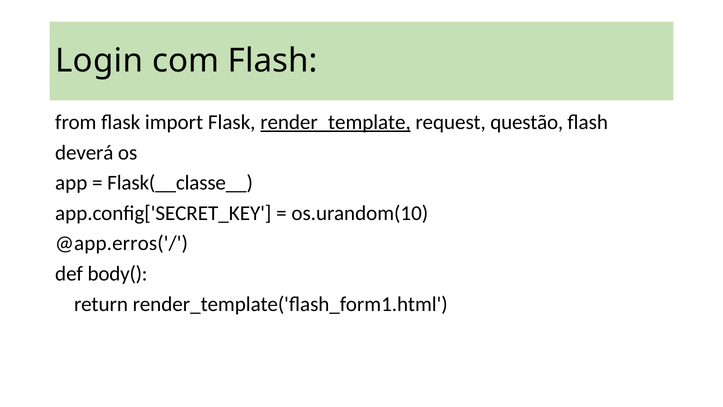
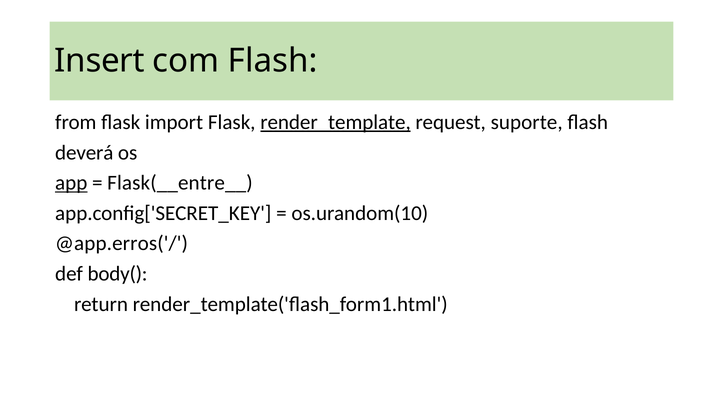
Login: Login -> Insert (100, 61)
questão: questão -> suporte (527, 122)
app underline: none -> present (71, 183)
Flask(__classe__: Flask(__classe__ -> Flask(__entre__ (180, 183)
